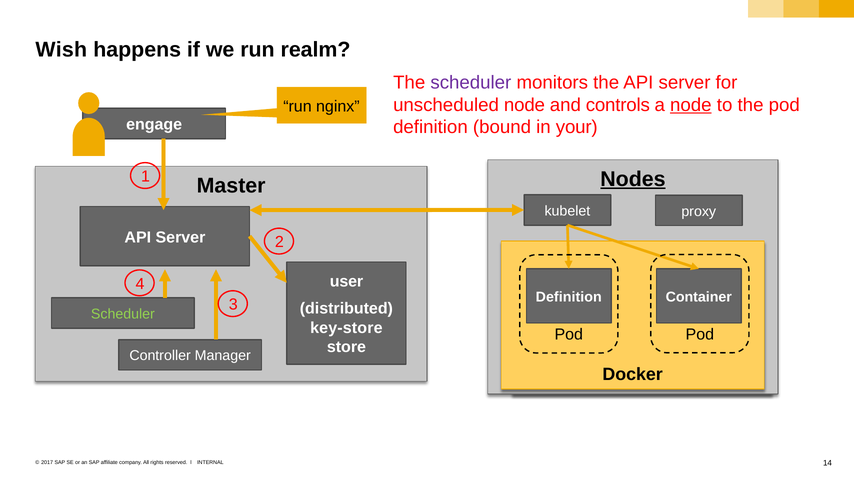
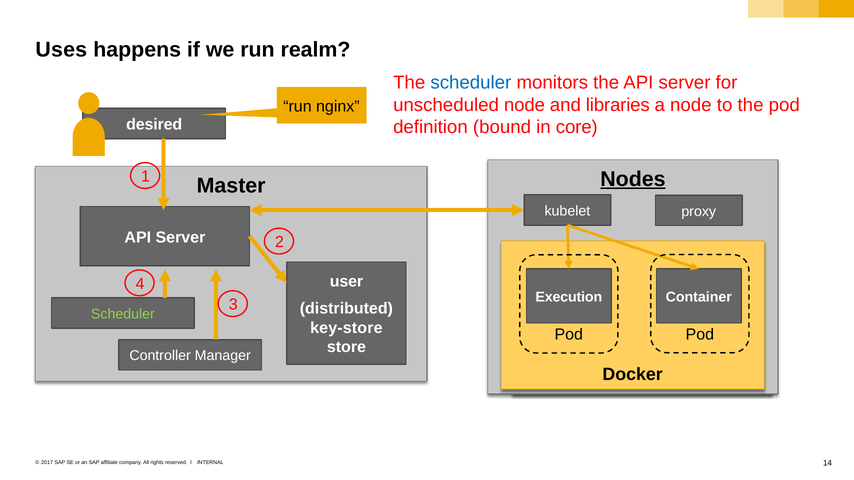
Wish: Wish -> Uses (61, 50)
scheduler colour: purple -> blue (471, 83)
controls: controls -> libraries (618, 105)
node underline: present -> none (691, 105)
engage: engage -> desired (154, 125)
your: your -> core (577, 127)
Definition: Definition -> Execution (569, 297)
